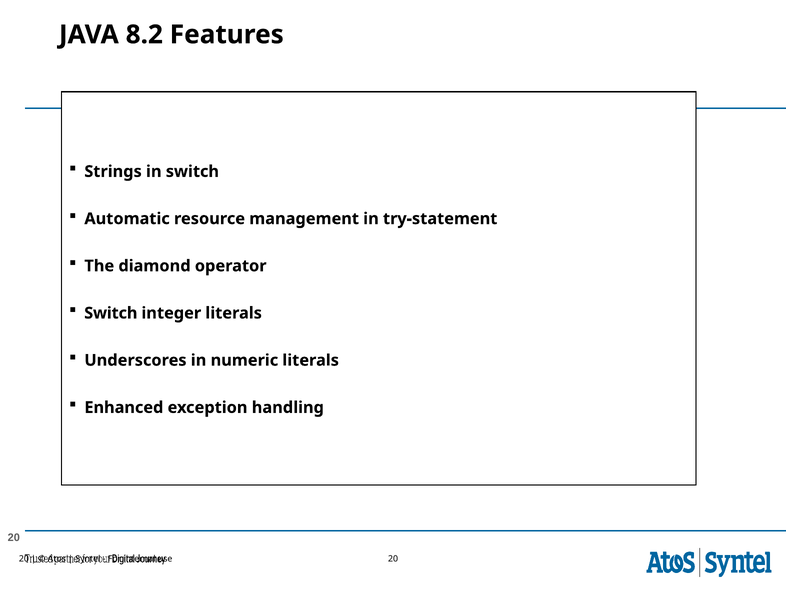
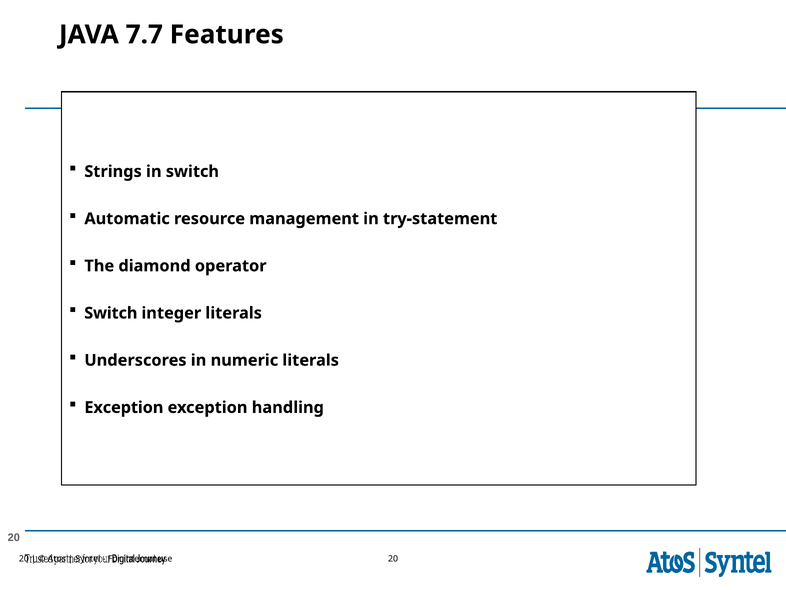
8.2: 8.2 -> 7.7 (144, 35)
Enhanced: Enhanced -> Exception (124, 407)
